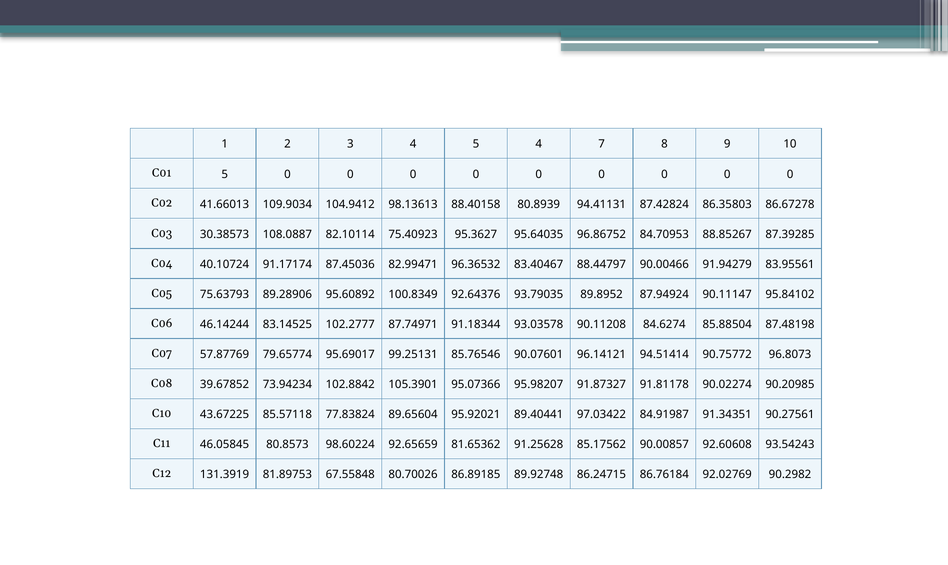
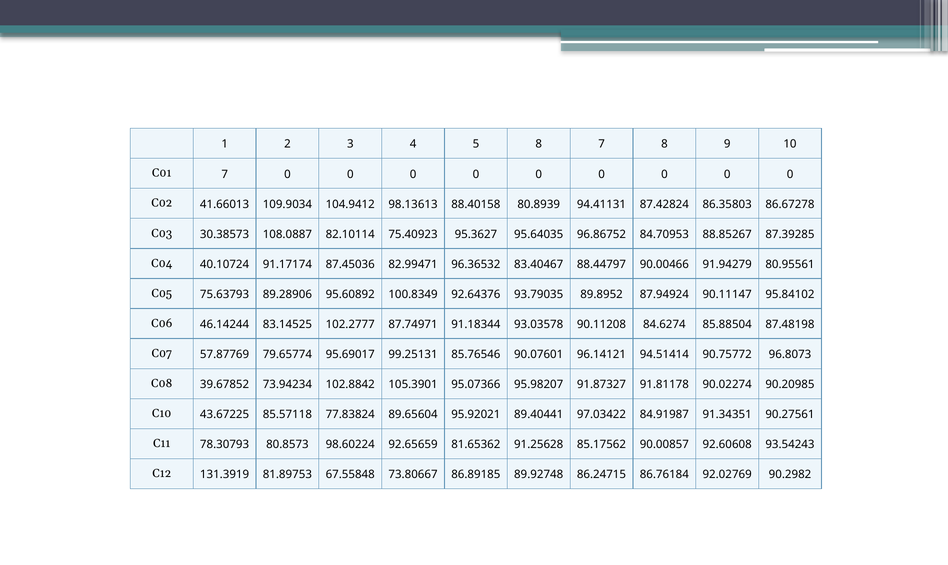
5 4: 4 -> 8 (539, 144)
C01 5: 5 -> 7 (225, 174)
83.95561: 83.95561 -> 80.95561 (790, 264)
46.05845: 46.05845 -> 78.30793 (225, 444)
80.70026: 80.70026 -> 73.80667 (413, 474)
